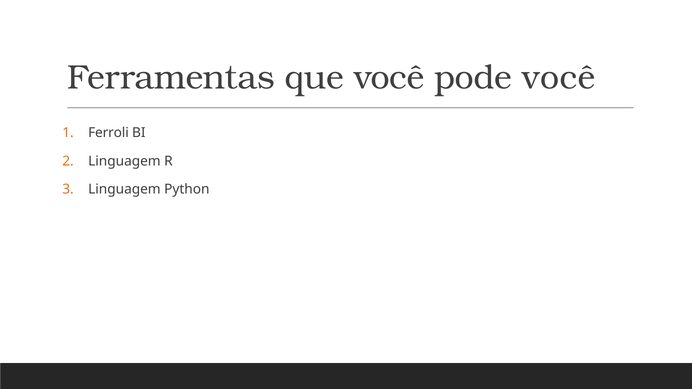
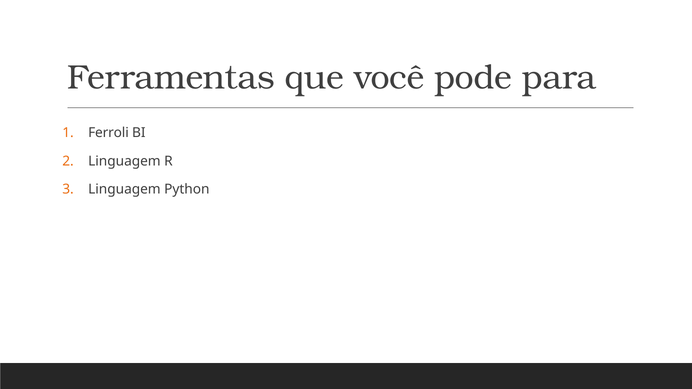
pode você: você -> para (559, 77)
